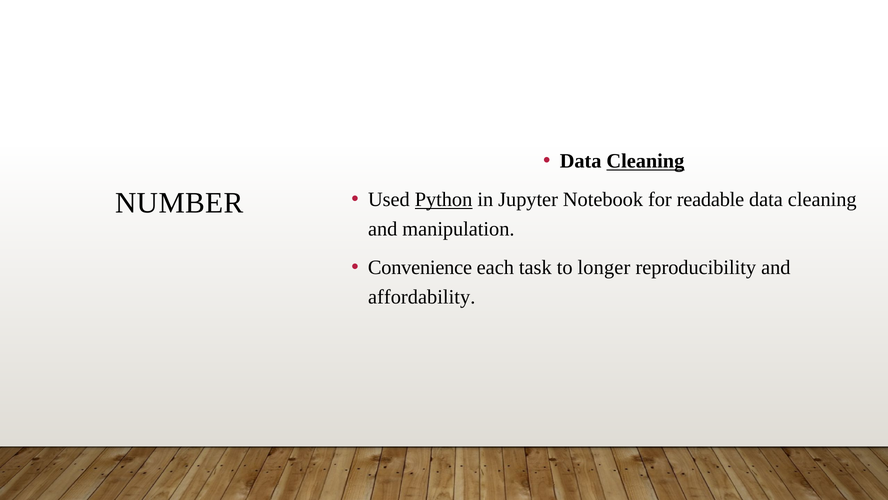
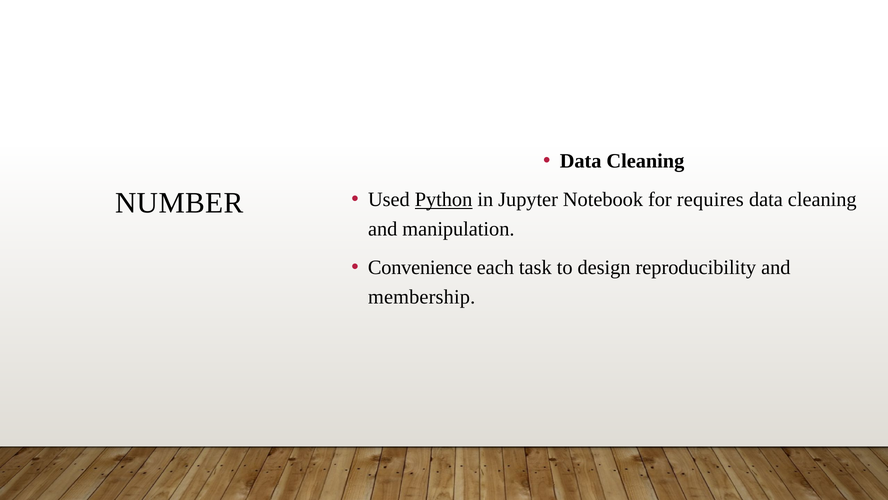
Cleaning underline: present -> none (645, 161)
readable: readable -> requires (710, 200)
longer: longer -> design (604, 267)
affordability: affordability -> membership (422, 297)
